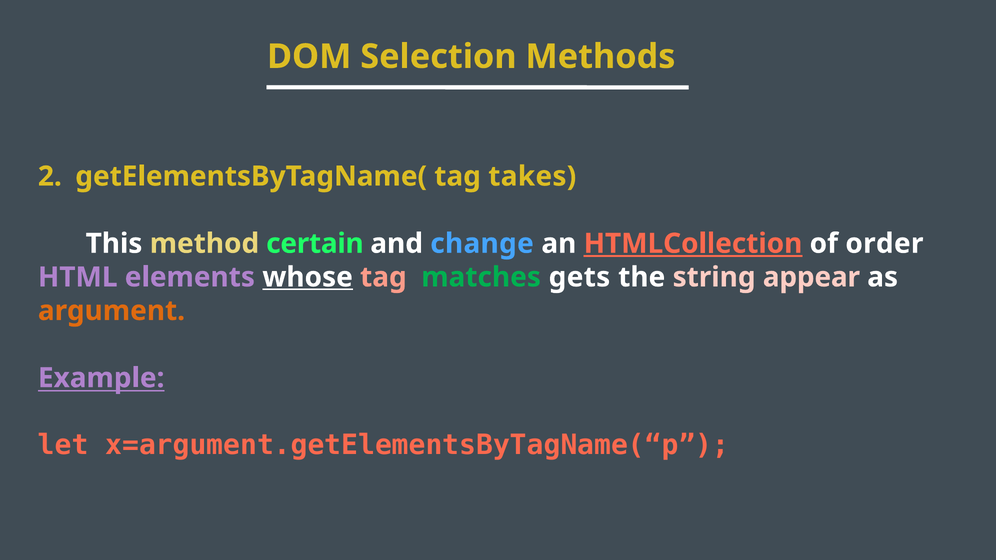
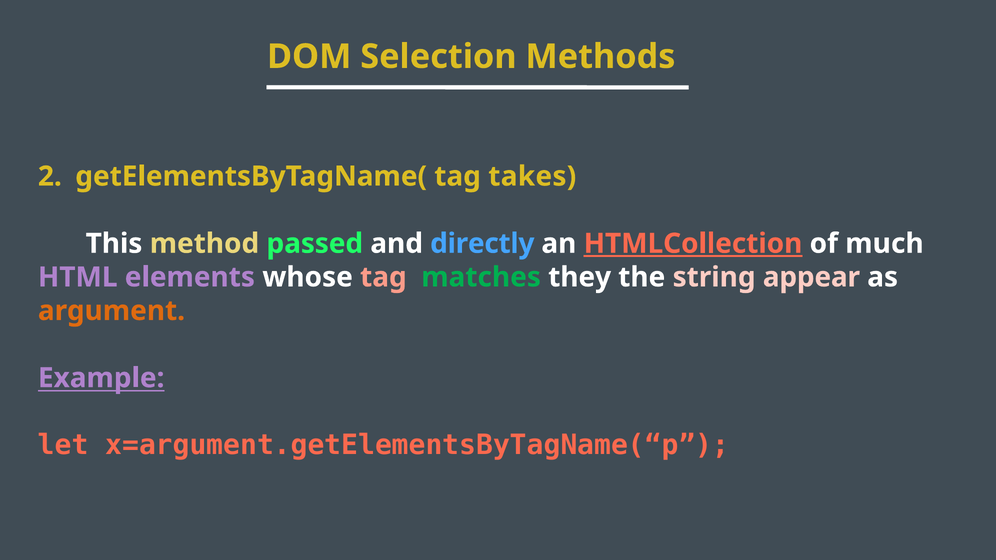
certain: certain -> passed (315, 244)
change: change -> directly (482, 244)
order: order -> much (884, 244)
whose underline: present -> none (308, 277)
gets: gets -> they (580, 277)
